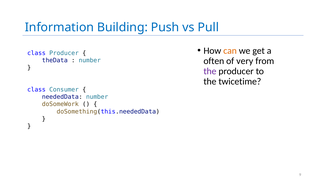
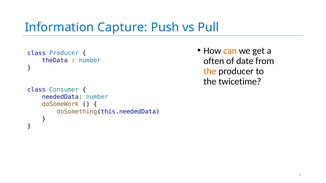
Building: Building -> Capture (122, 28)
very: very -> date (245, 61)
the colour: purple -> orange (210, 71)
